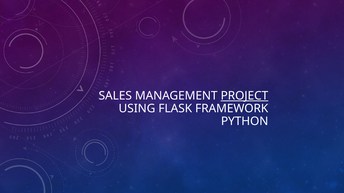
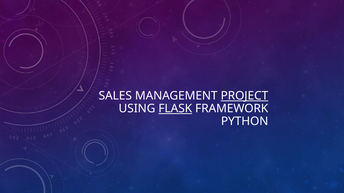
FLASK underline: none -> present (175, 109)
